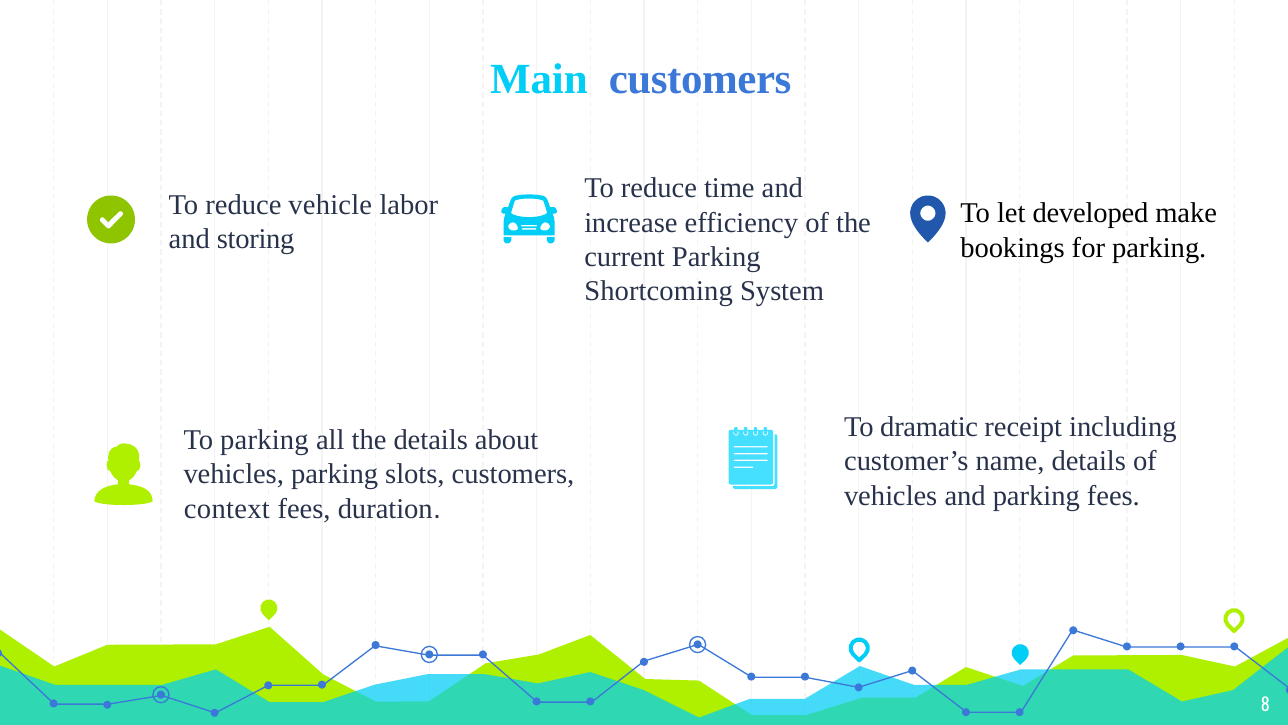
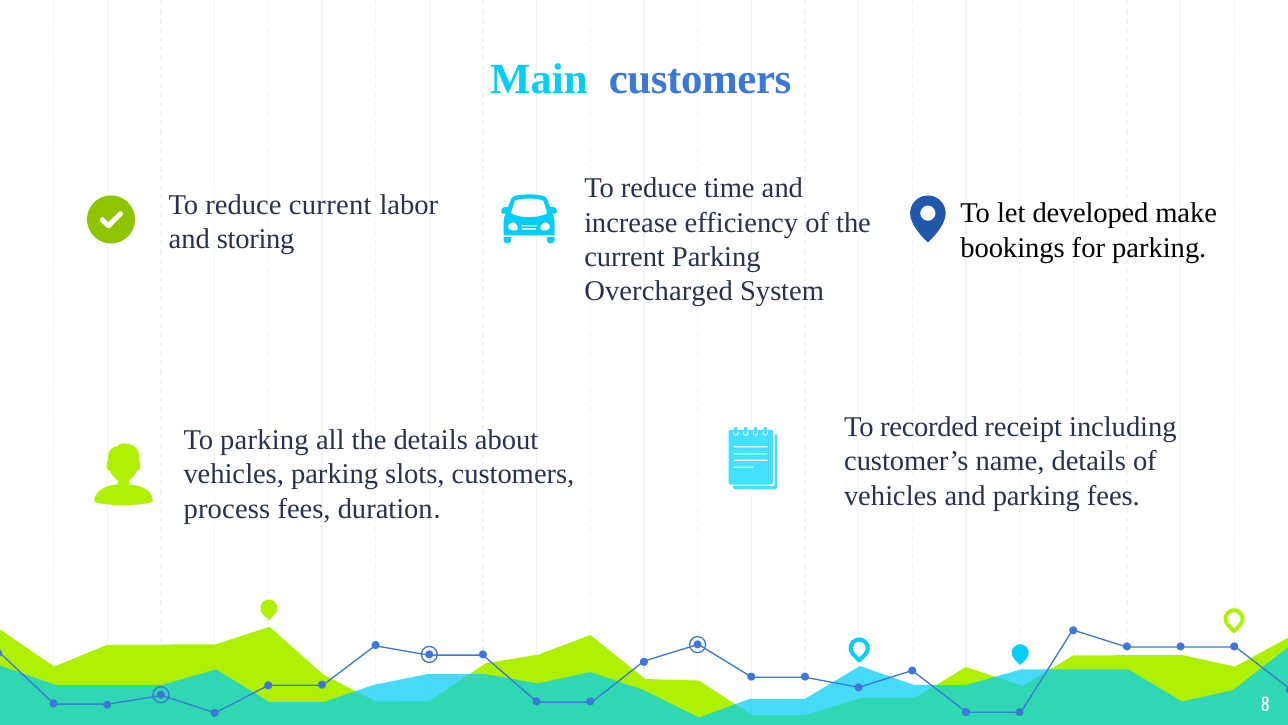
reduce vehicle: vehicle -> current (330, 205)
Shortcoming: Shortcoming -> Overcharged (659, 291)
dramatic: dramatic -> recorded (929, 427)
context: context -> process (227, 509)
